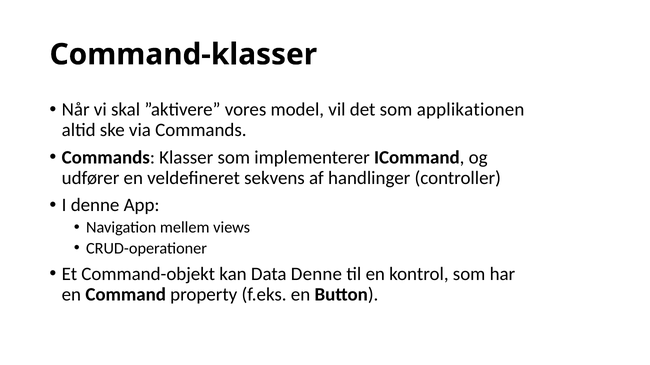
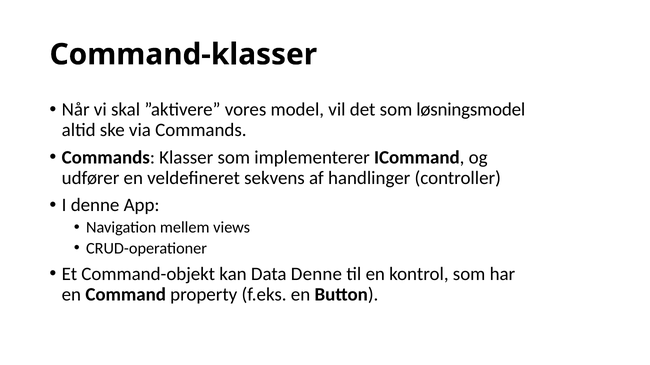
applikationen: applikationen -> løsningsmodel (471, 110)
